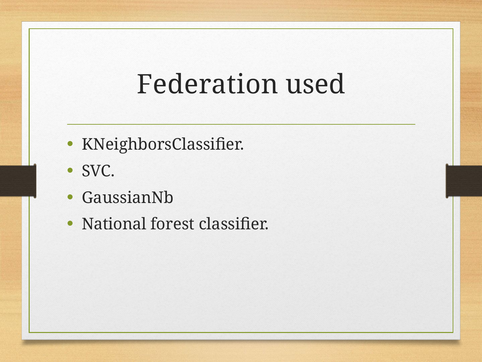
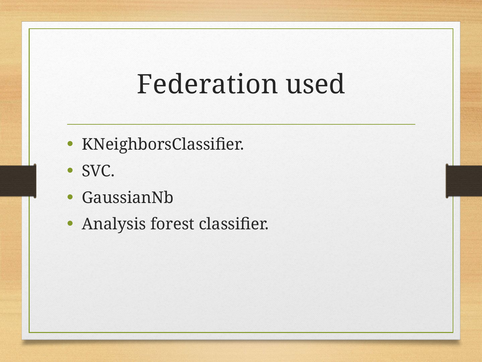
National: National -> Analysis (114, 224)
